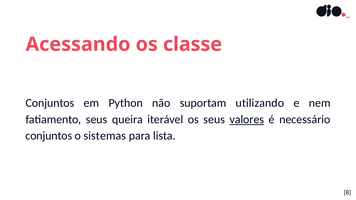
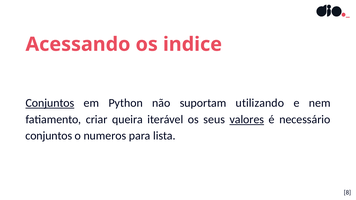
classe: classe -> indice (192, 44)
Conjuntos underline: none -> present (50, 103)
fatiamento seus: seus -> criar (97, 120)
sistemas: sistemas -> numeros (105, 136)
